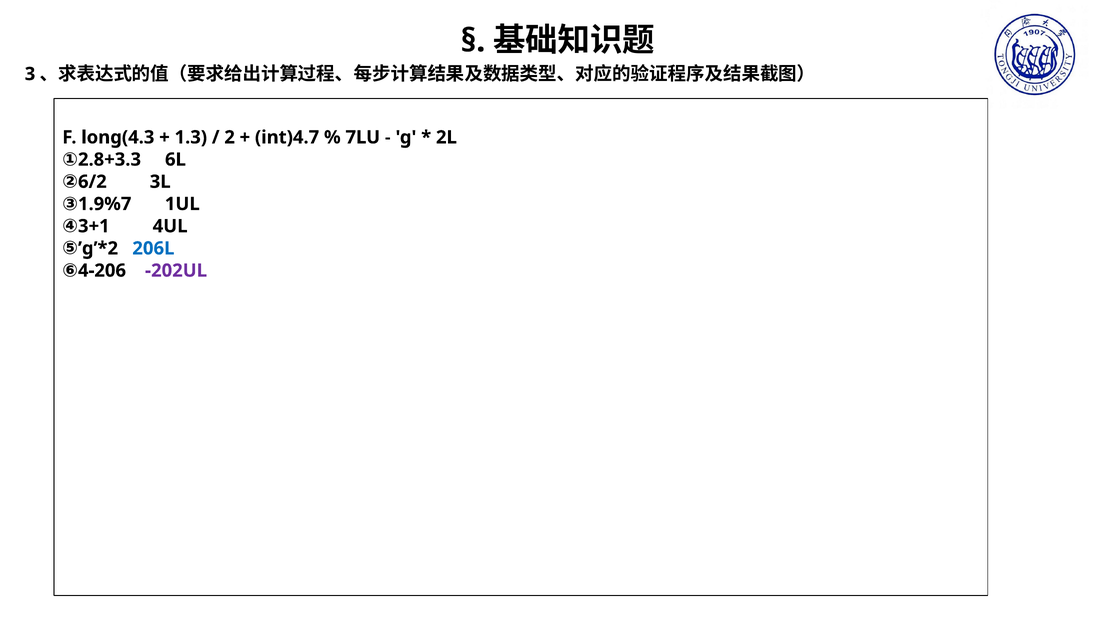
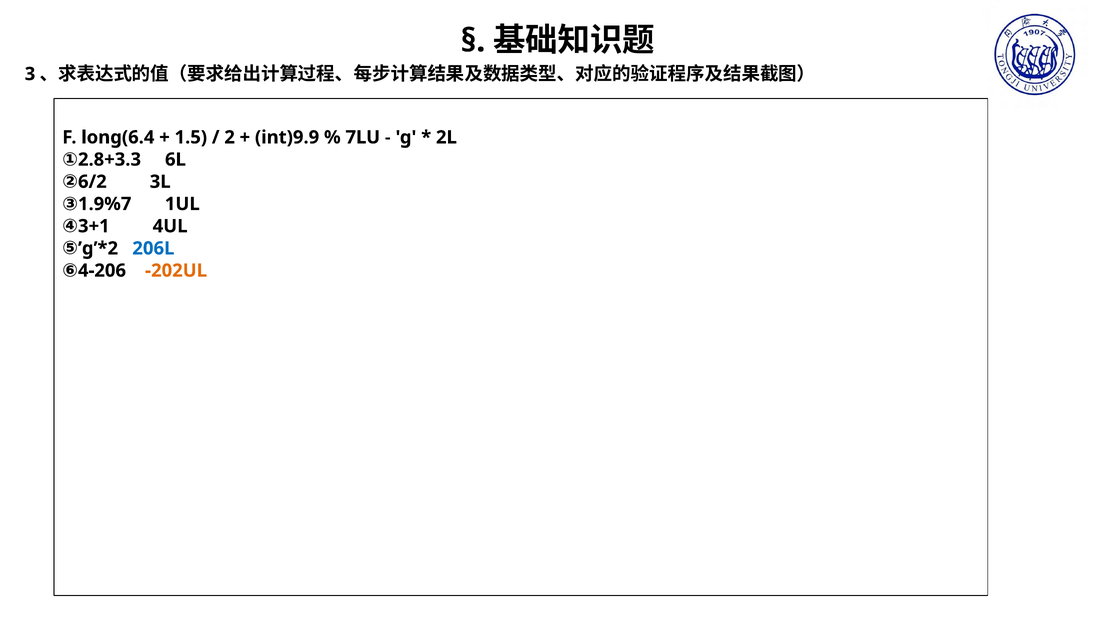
long(4.3: long(4.3 -> long(6.4 (118, 137)
1.3: 1.3 -> 1.5 (191, 137)
int)4.7: int)4.7 -> int)9.9 (287, 137)
-202UL colour: purple -> orange (176, 271)
